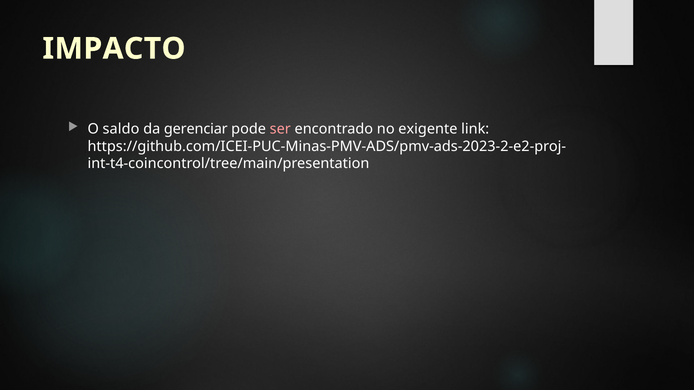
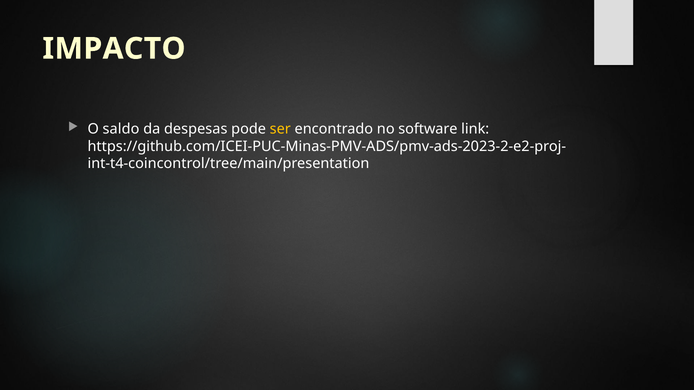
gerenciar: gerenciar -> despesas (196, 129)
ser colour: pink -> yellow (280, 129)
exigente: exigente -> software (428, 129)
